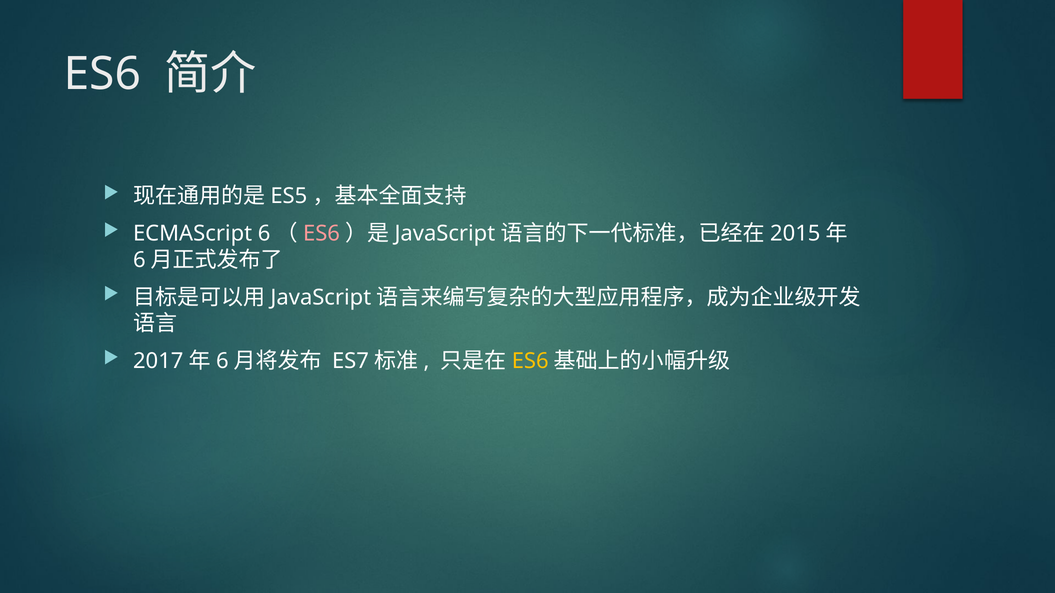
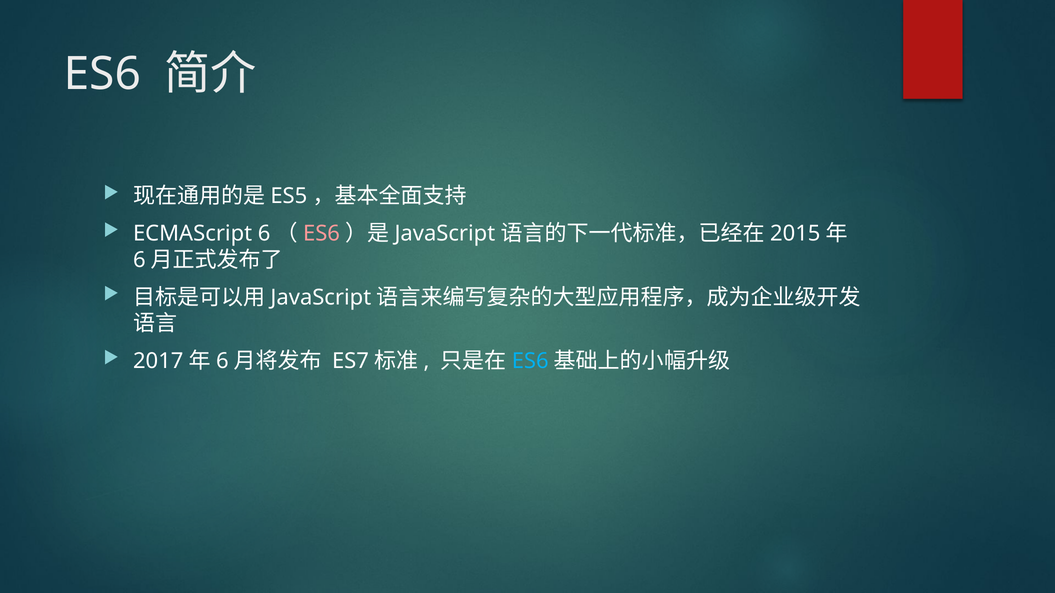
ES6 colour: yellow -> light blue (530, 361)
